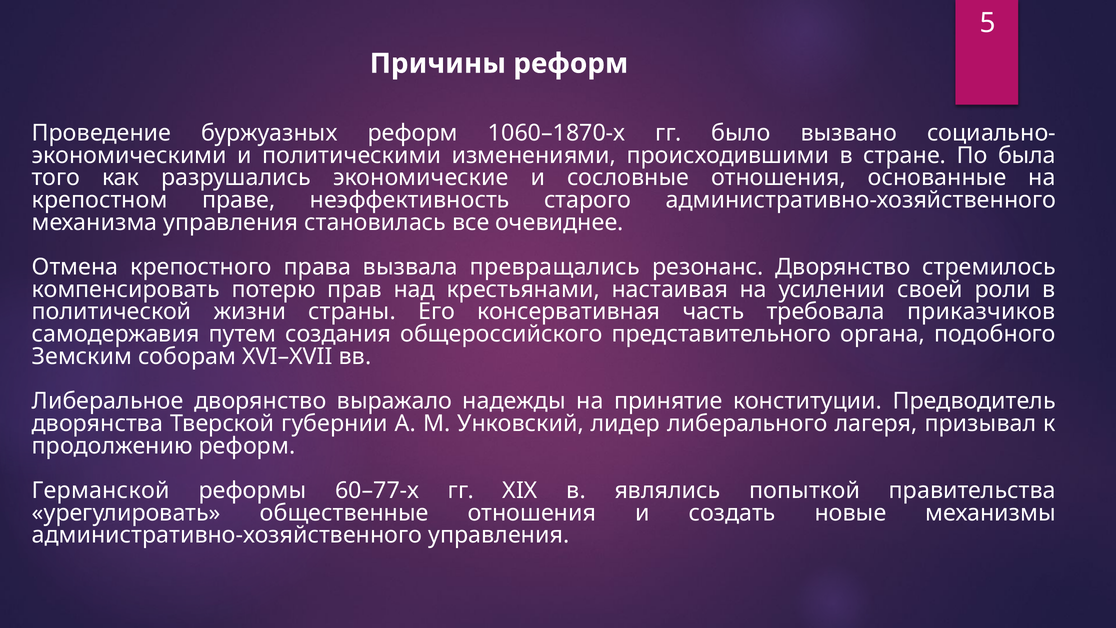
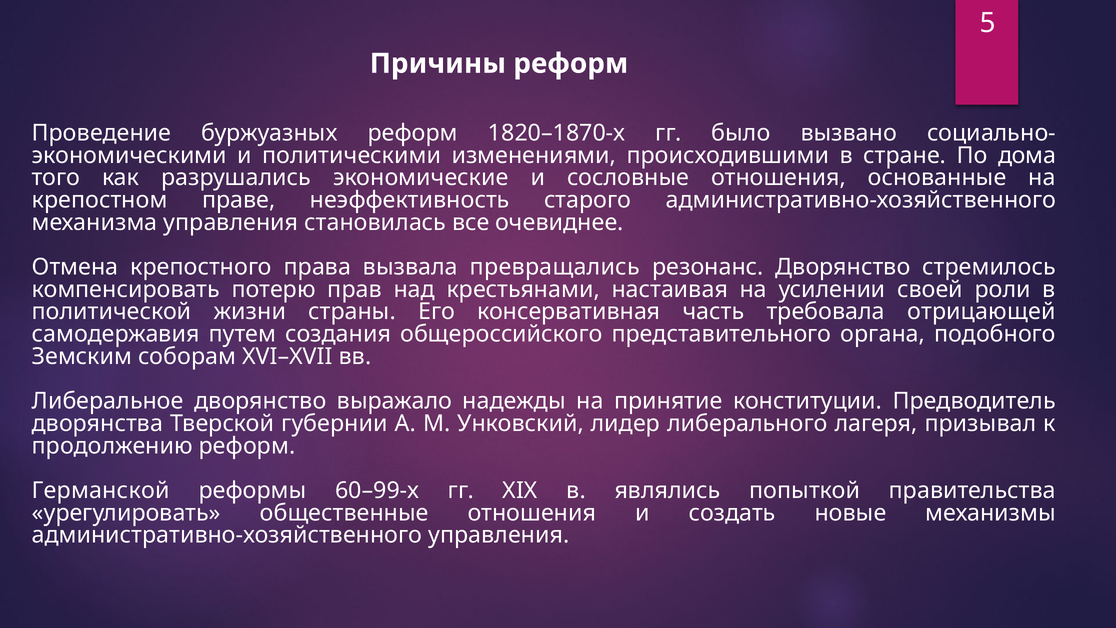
1060–1870-х: 1060–1870-х -> 1820–1870-х (557, 133)
была: была -> дома (1027, 155)
приказчиков: приказчиков -> отрицающей (981, 312)
60–77-х: 60–77-х -> 60–99-х (377, 490)
